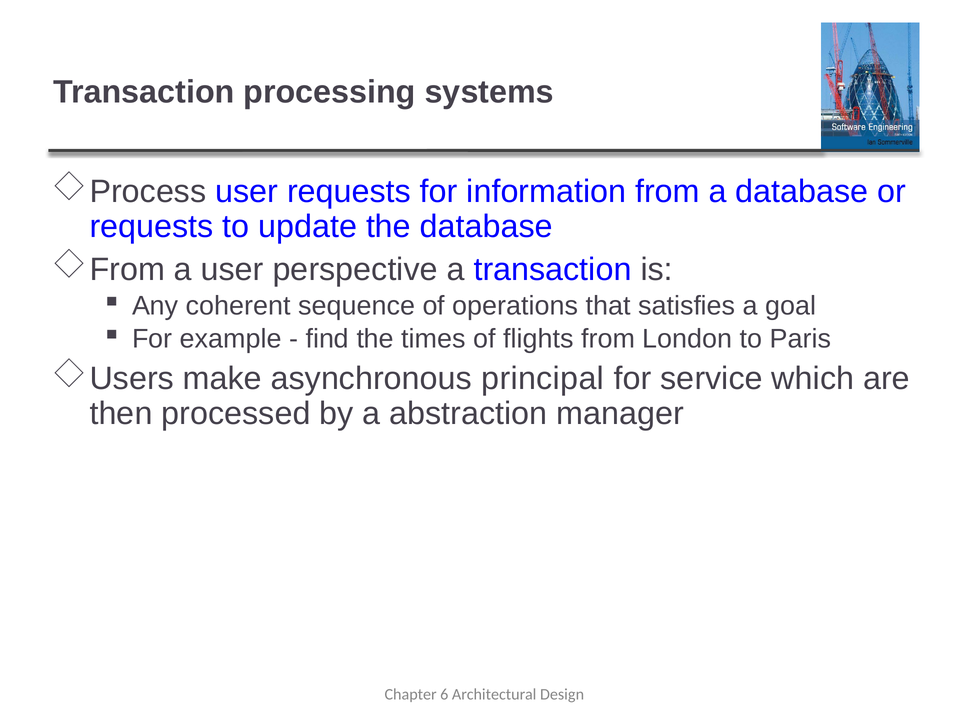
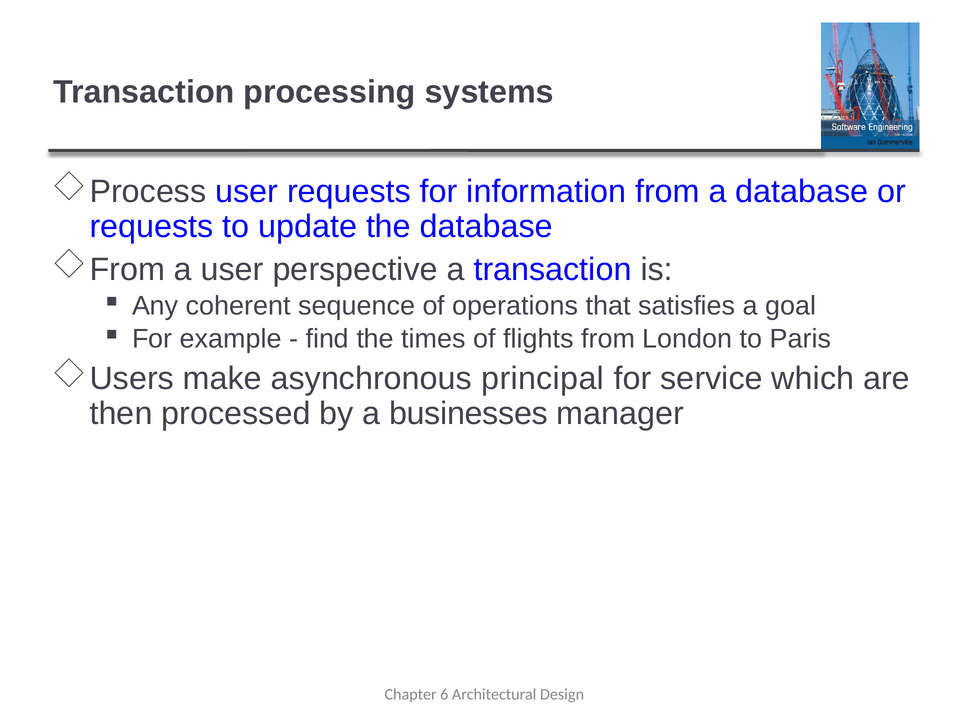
abstraction: abstraction -> businesses (469, 414)
